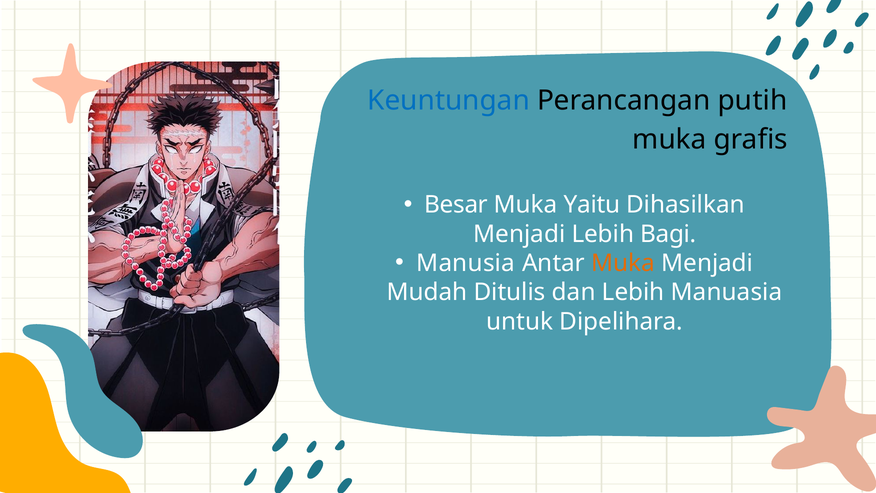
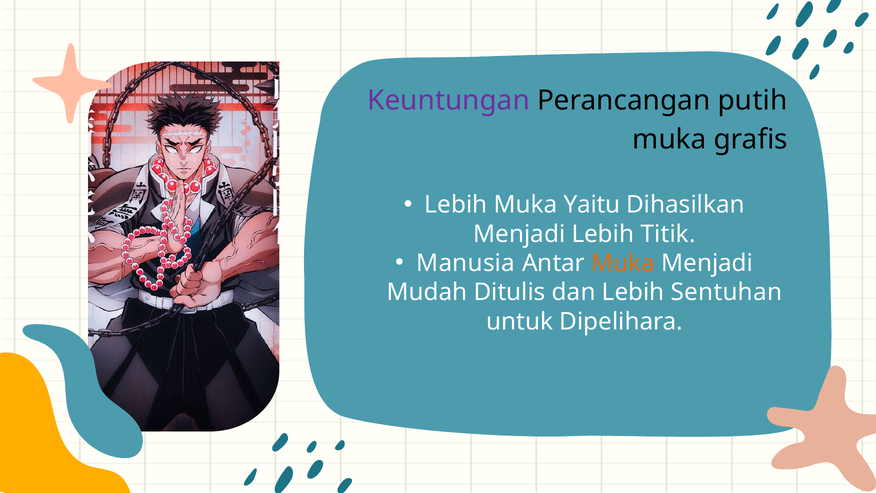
Keuntungan colour: blue -> purple (449, 100)
Besar: Besar -> Lebih (456, 205)
Bagi: Bagi -> Titik (668, 234)
Manuasia: Manuasia -> Sentuhan (727, 292)
